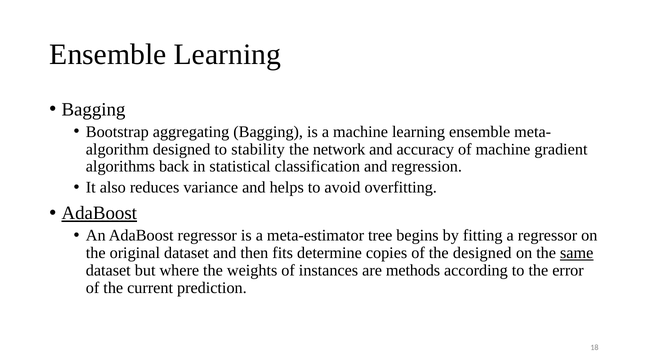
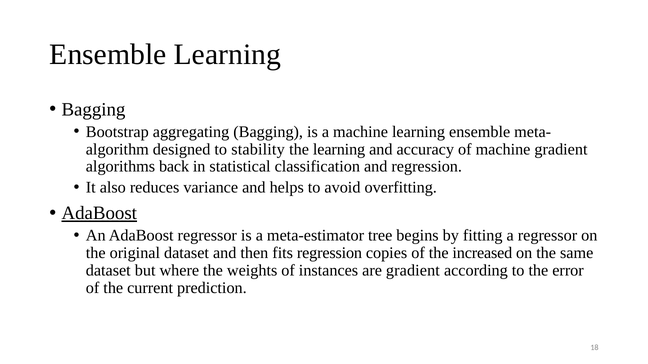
the network: network -> learning (339, 149)
fits determine: determine -> regression (330, 253)
the designed: designed -> increased (482, 253)
same underline: present -> none (577, 253)
are methods: methods -> gradient (413, 271)
